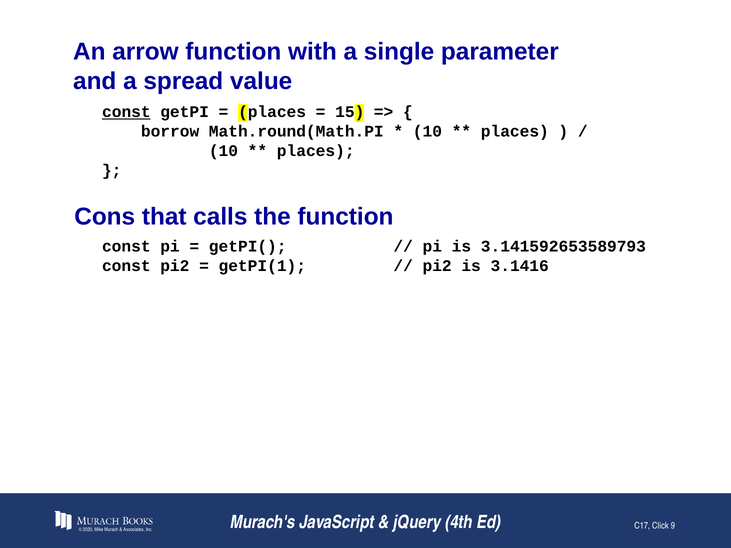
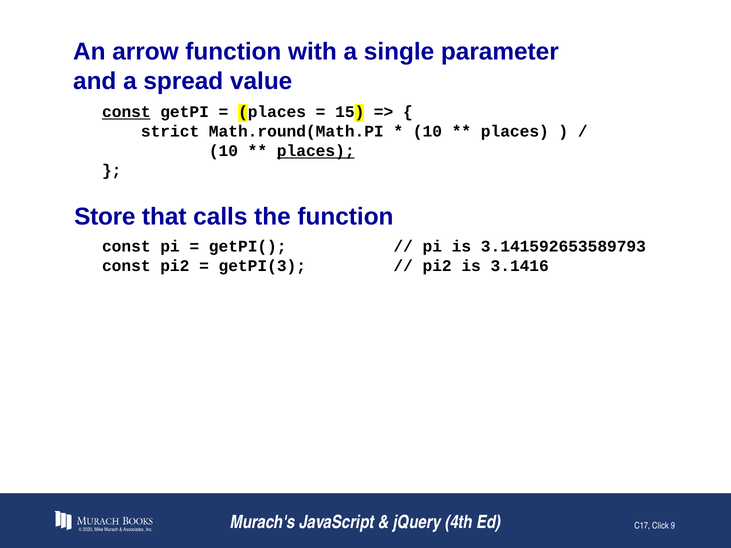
borrow: borrow -> strict (170, 131)
places underline: none -> present (316, 151)
Cons: Cons -> Store (105, 217)
getPI(1: getPI(1 -> getPI(3 (262, 266)
